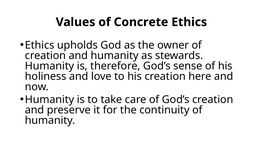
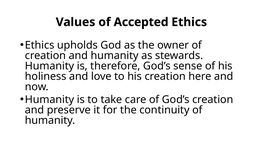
Concrete: Concrete -> Accepted (141, 22)
